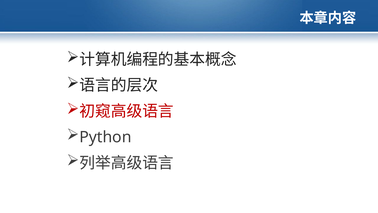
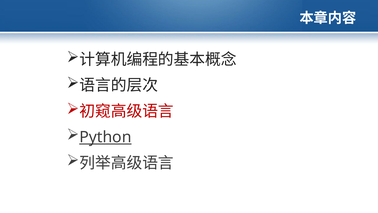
Python underline: none -> present (105, 137)
